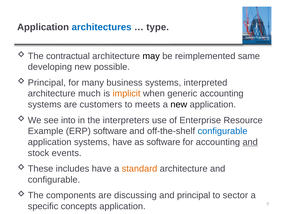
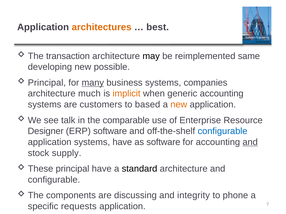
architectures colour: blue -> orange (102, 27)
type: type -> best (158, 27)
contractual: contractual -> transaction (68, 56)
many underline: none -> present (93, 83)
interpreted: interpreted -> companies (206, 83)
meets: meets -> based (148, 105)
new colour: black -> orange (179, 105)
into: into -> talk (68, 120)
interpreters: interpreters -> comparable (126, 120)
Example: Example -> Designer (46, 131)
events: events -> supply (67, 153)
These includes: includes -> principal (73, 169)
standard colour: orange -> black (140, 169)
and principal: principal -> integrity (194, 196)
sector: sector -> phone (235, 196)
concepts: concepts -> requests (79, 207)
